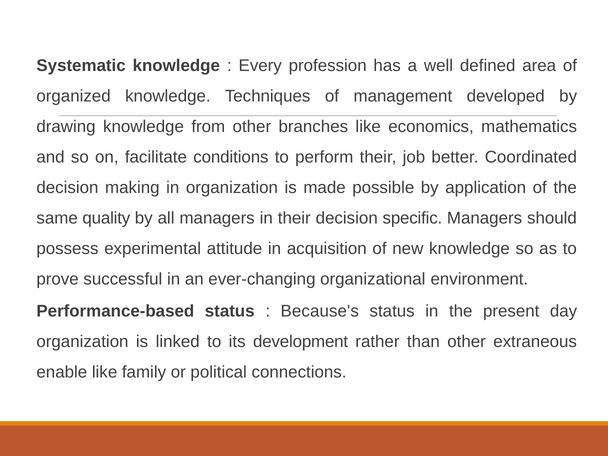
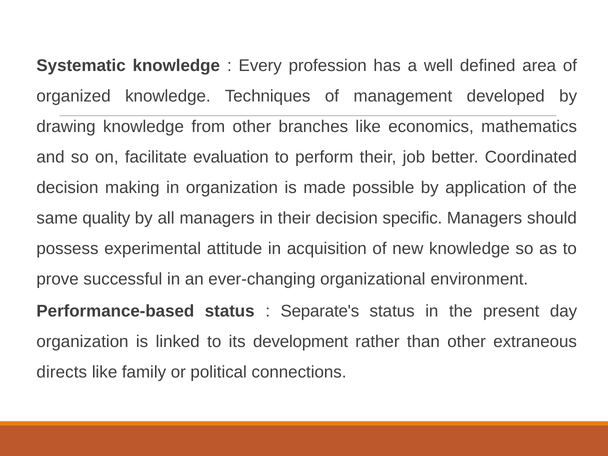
conditions: conditions -> evaluation (231, 157)
Because's: Because's -> Separate's (320, 311)
enable: enable -> directs (62, 372)
